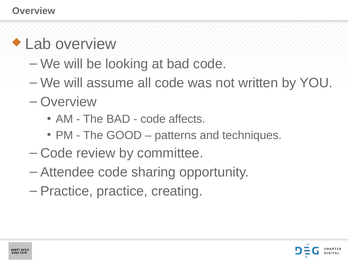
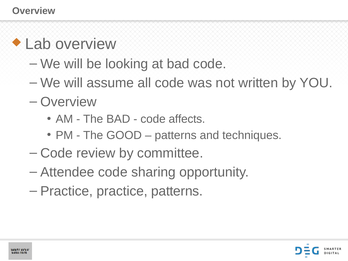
practice creating: creating -> patterns (177, 191)
